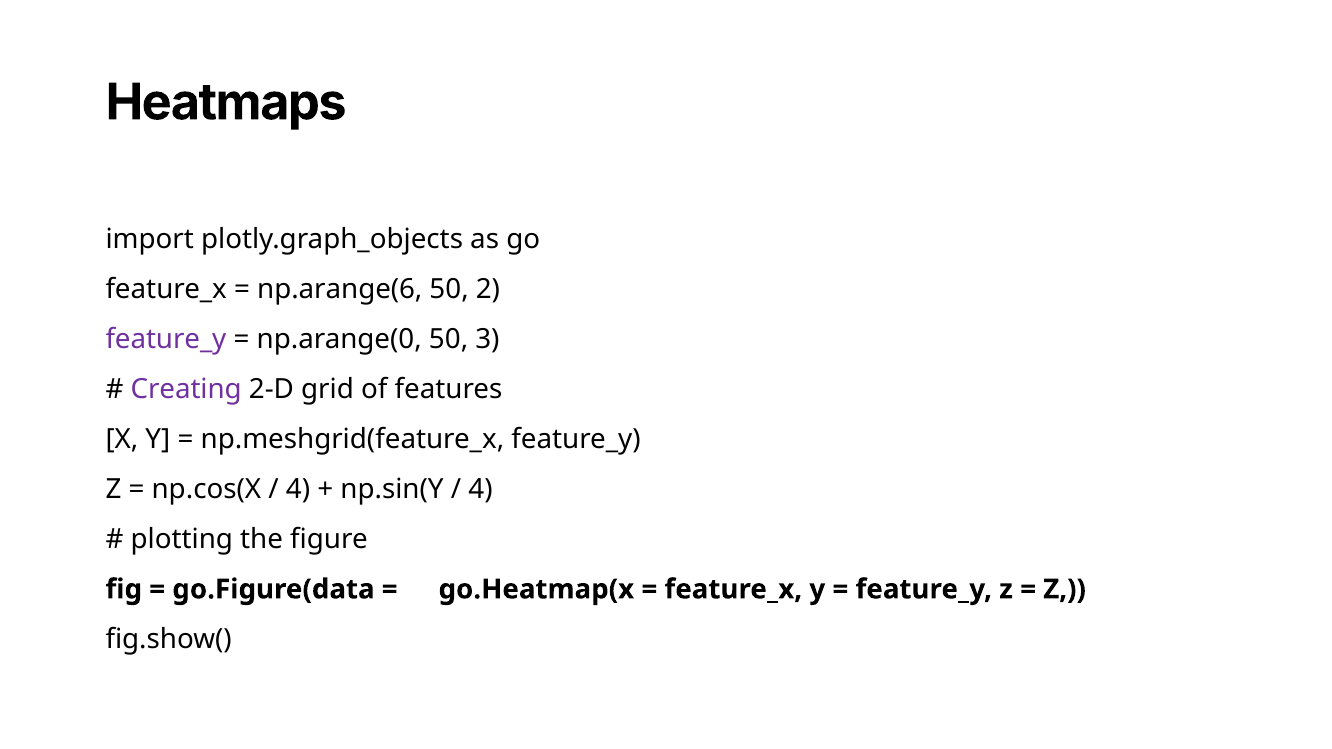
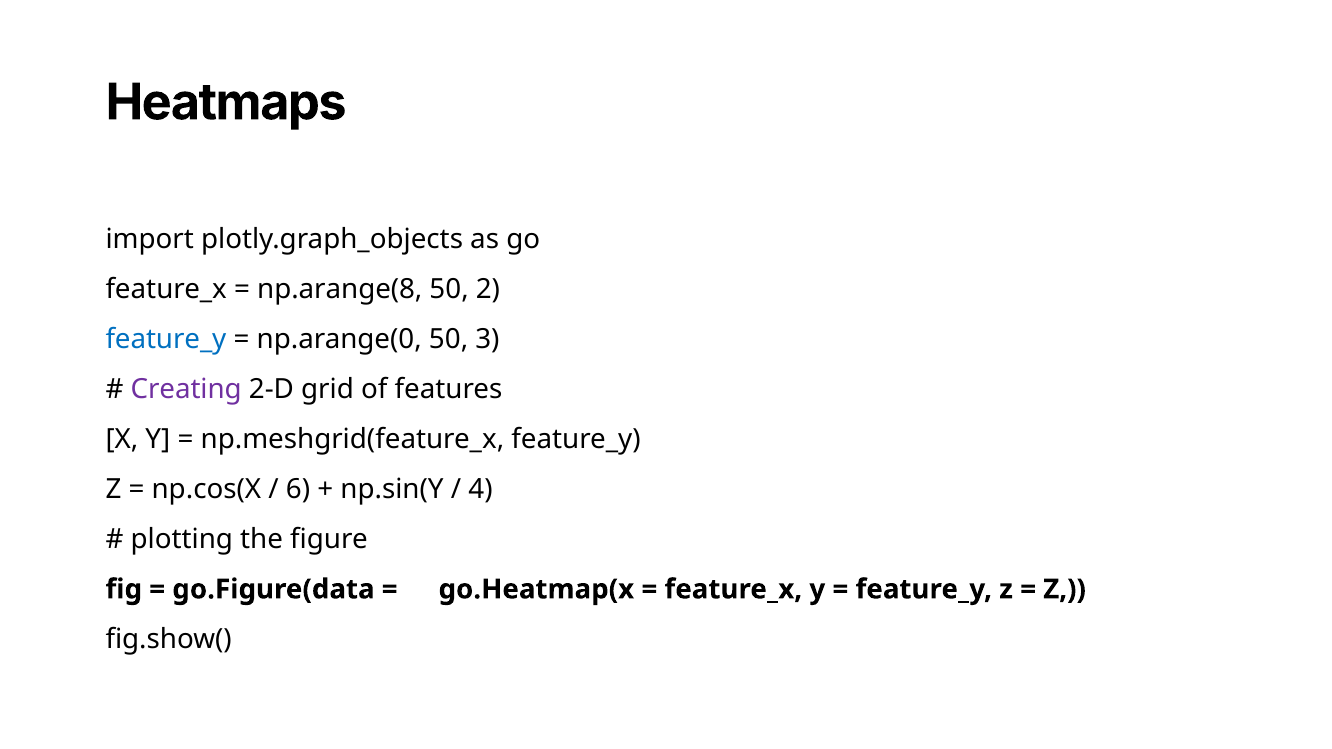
np.arange(6: np.arange(6 -> np.arange(8 (340, 290)
feature_y colour: purple -> blue (166, 340)
4: 4 -> 6 (298, 490)
